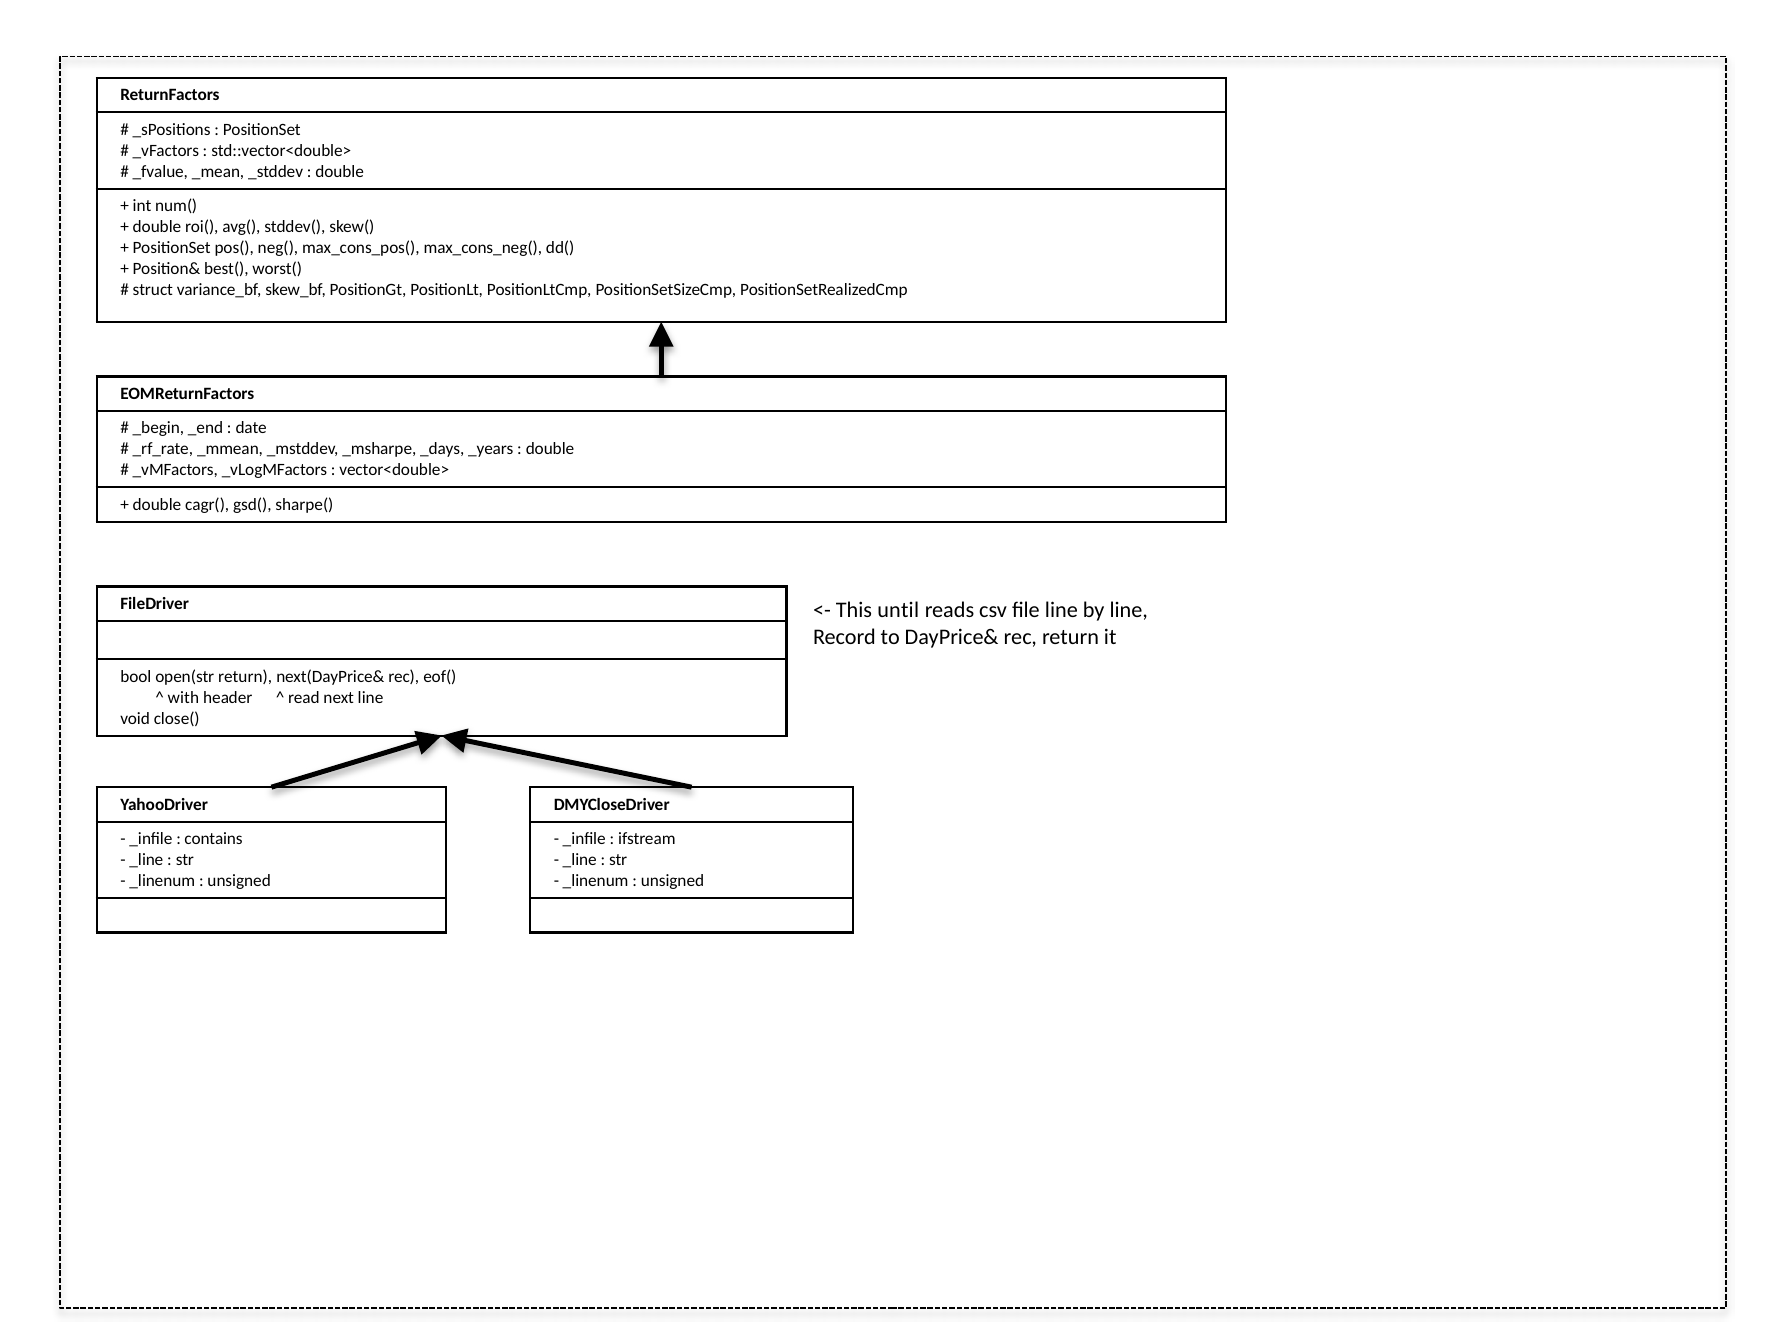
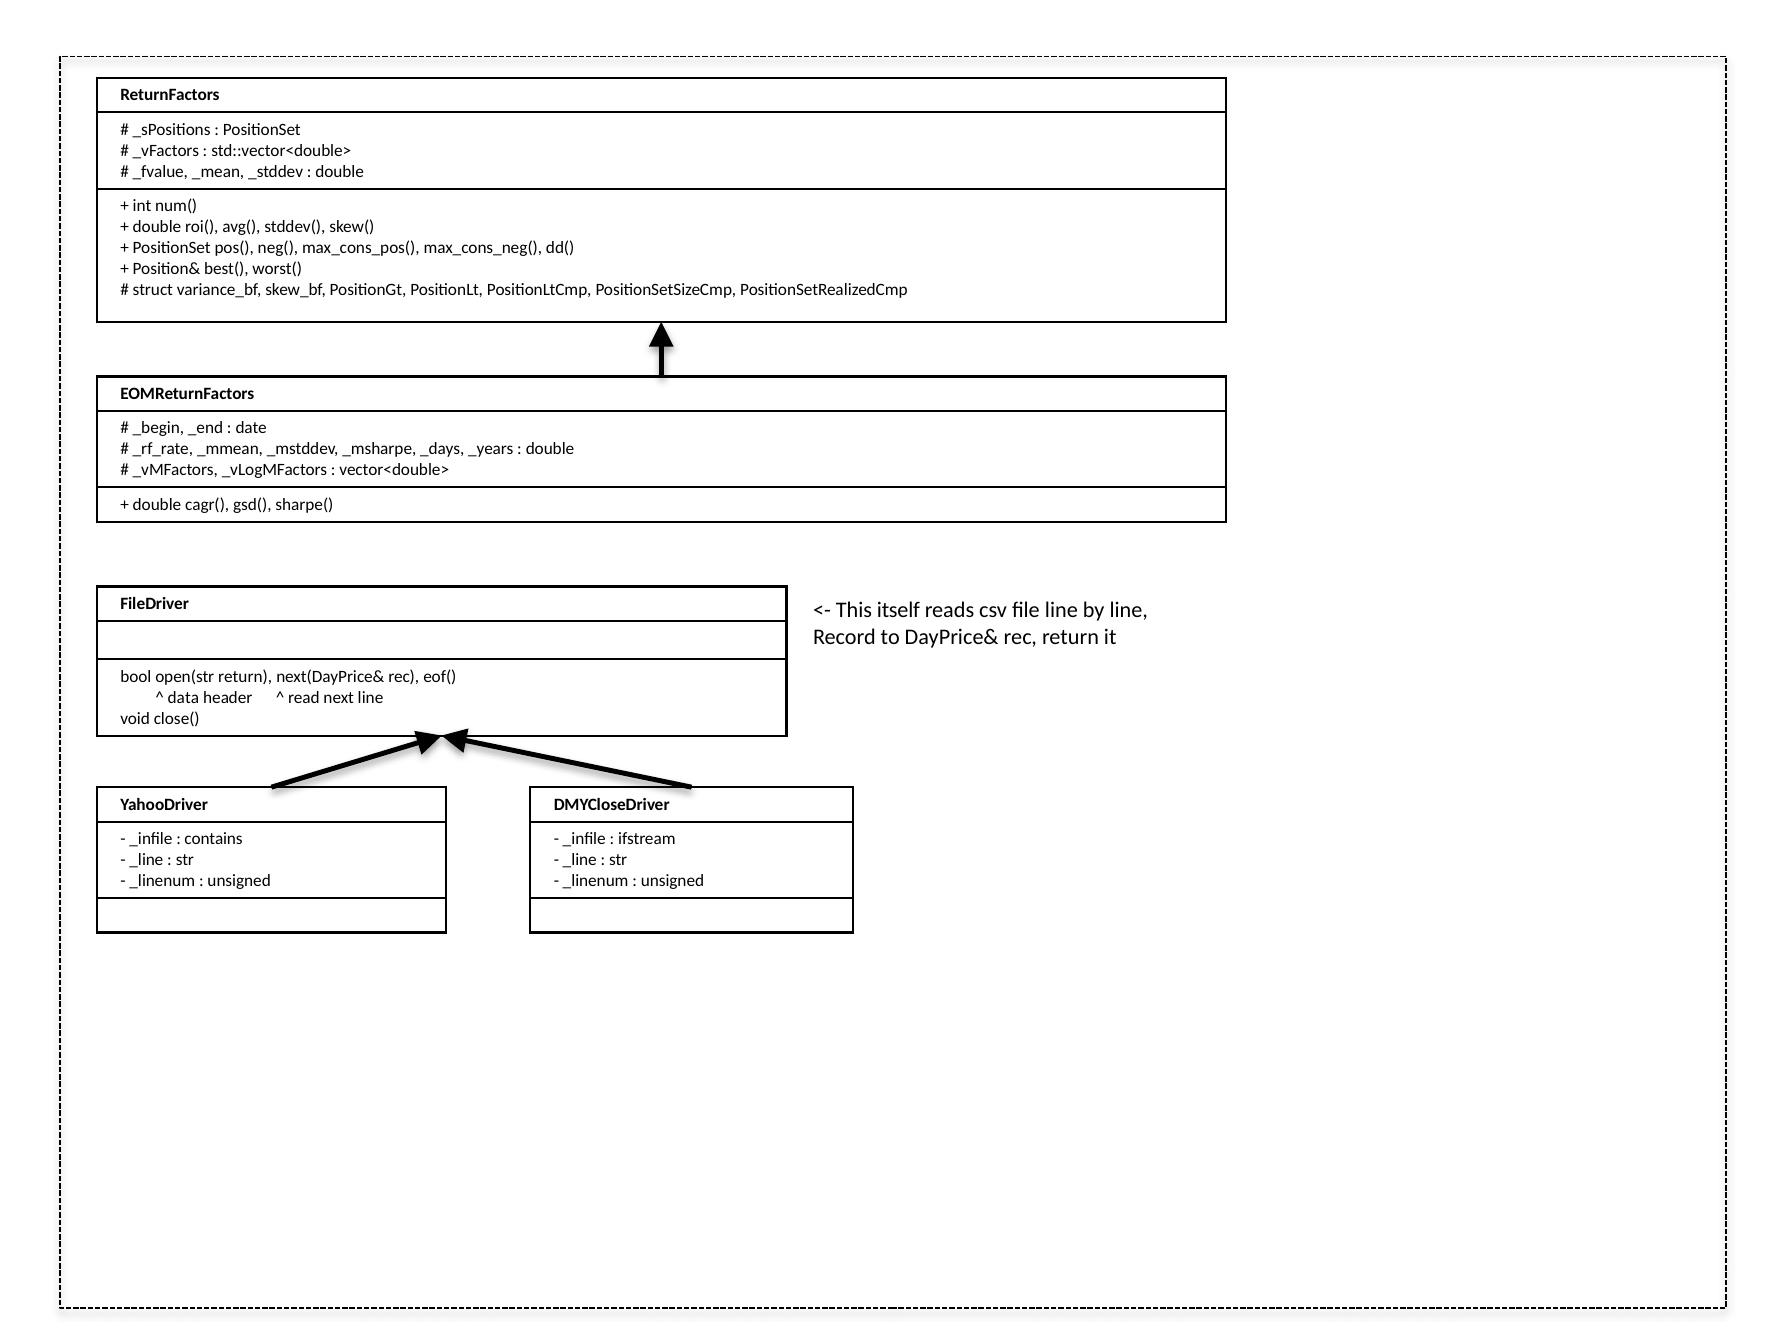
until: until -> itself (898, 610)
with: with -> data (183, 697)
